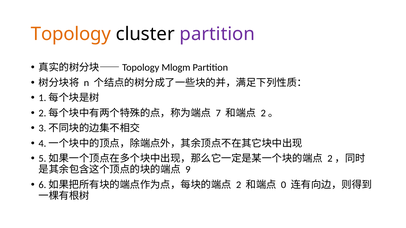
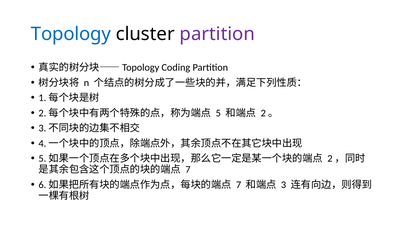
Topology colour: orange -> blue (71, 34)
Mlogm: Mlogm -> Coding (176, 68)
7: 7 -> 5 (218, 113)
9: 9 -> 7 (188, 170)
2: 2 -> 7 (239, 185)
0: 0 -> 3 (284, 185)
